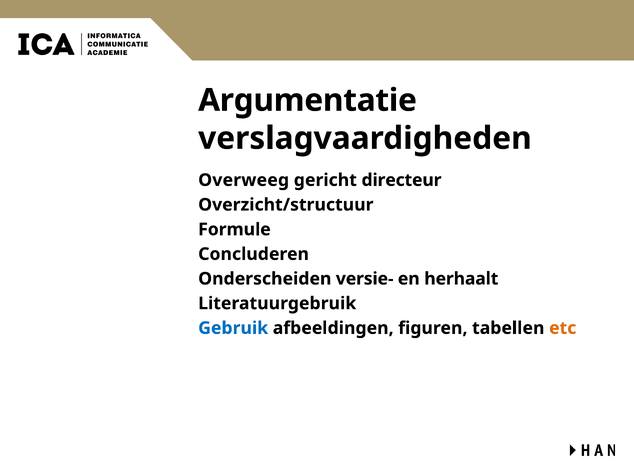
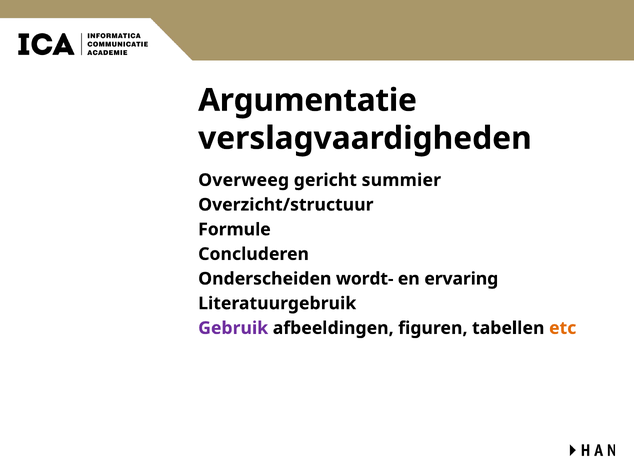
directeur: directeur -> summier (401, 180)
versie-: versie- -> wordt- (365, 279)
herhaalt: herhaalt -> ervaring (461, 279)
Gebruik colour: blue -> purple (233, 328)
